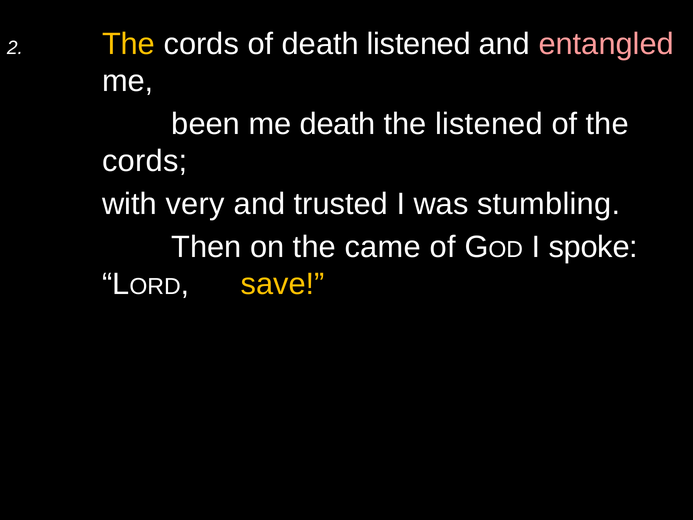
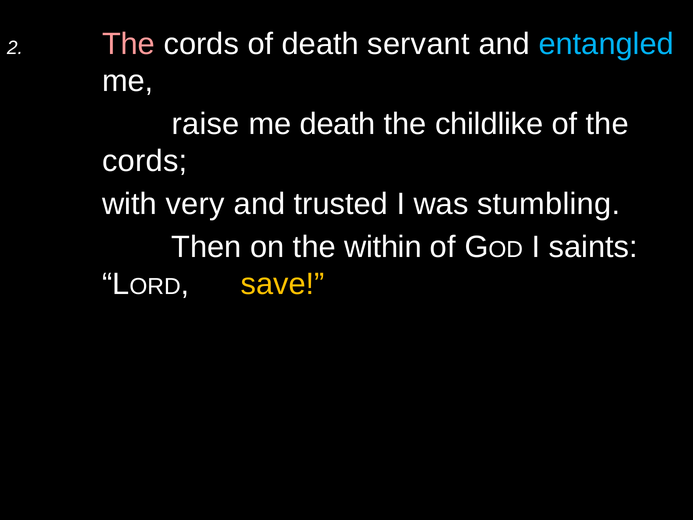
The colour: yellow -> pink (129, 44)
death listened: listened -> servant (419, 44)
entangled colour: pink -> light blue (606, 44)
been: been -> raise (205, 124)
the listened: listened -> childlike (489, 124)
came: came -> within (383, 247)
spoke: spoke -> saints (593, 247)
